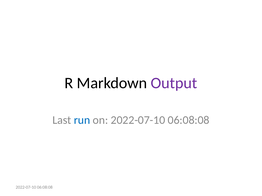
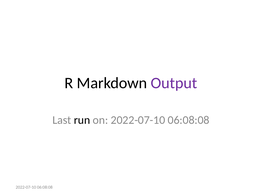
run colour: blue -> black (82, 120)
